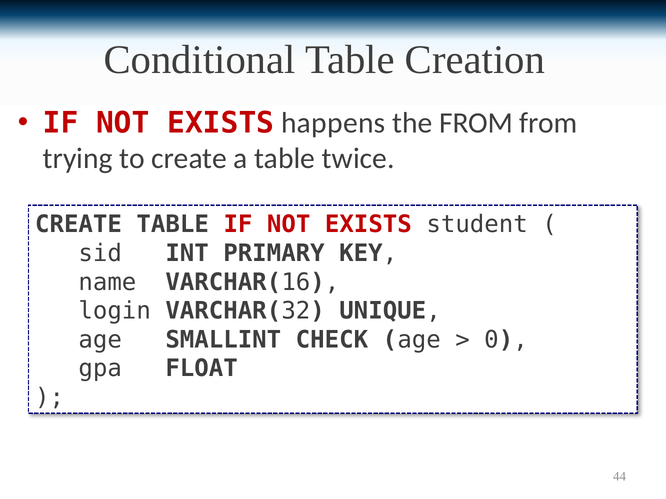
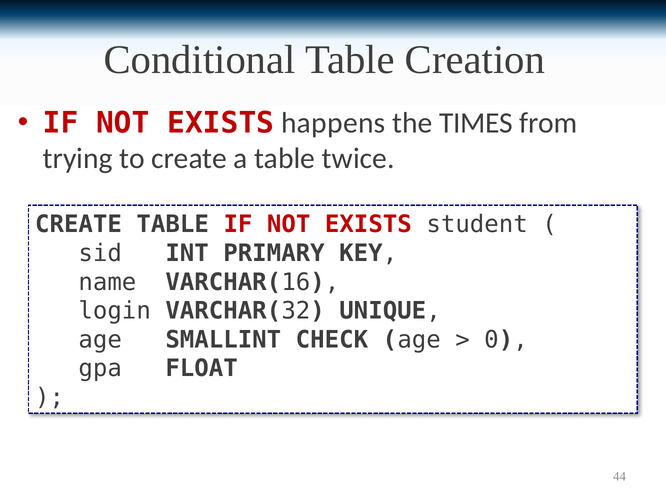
the FROM: FROM -> TIMES (476, 123)
